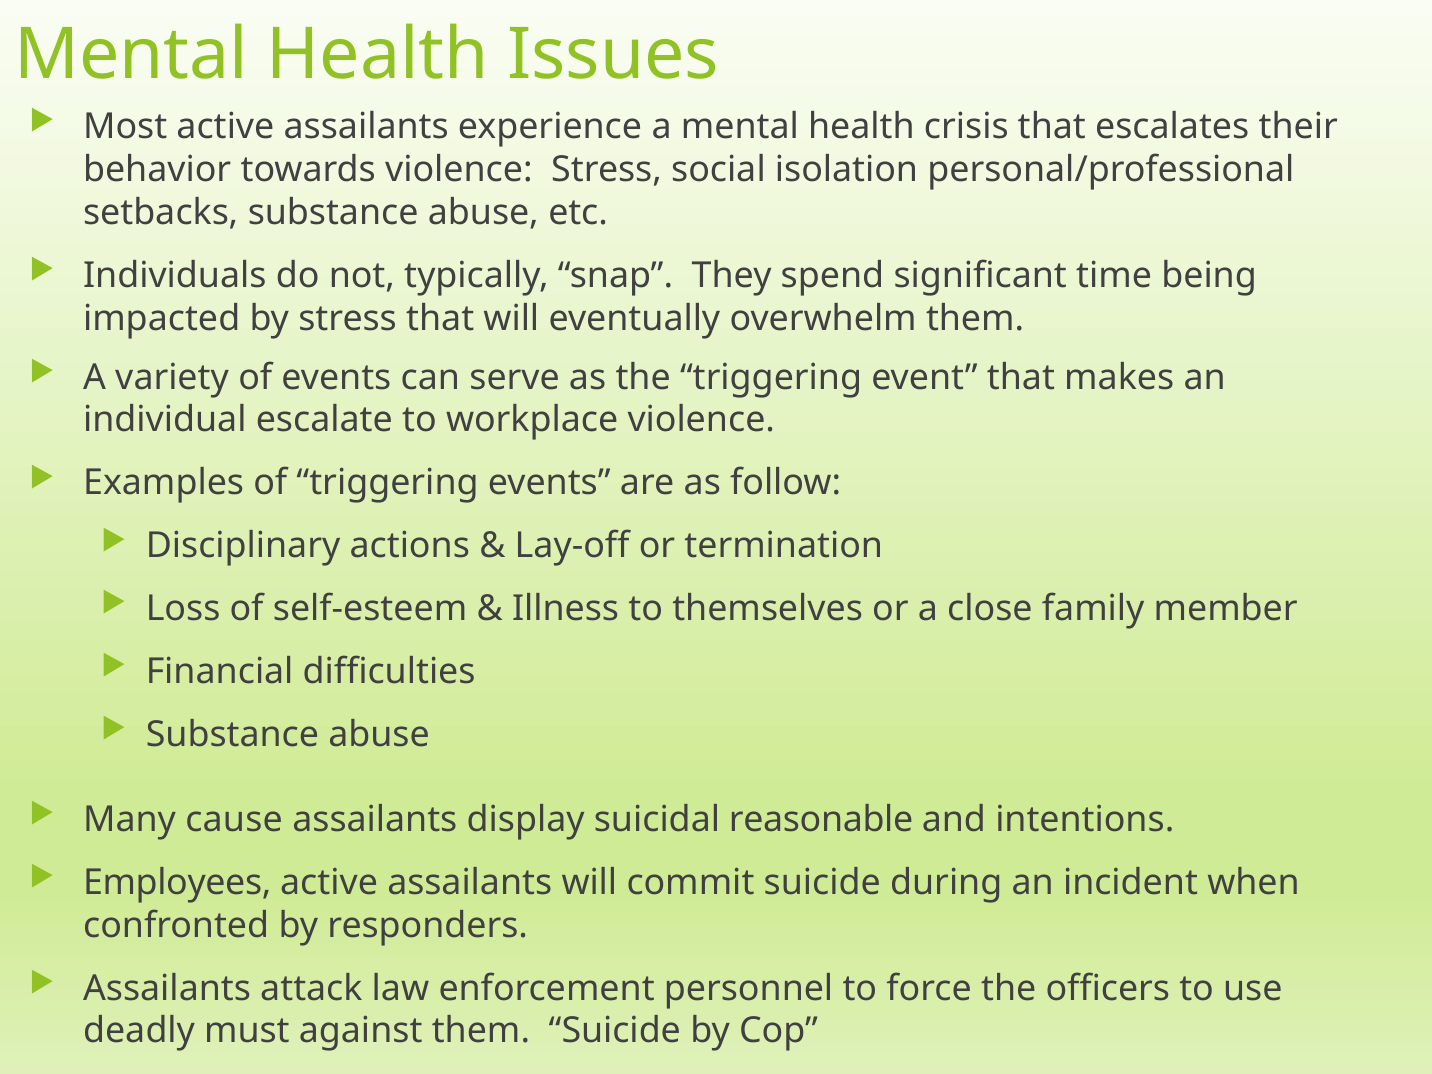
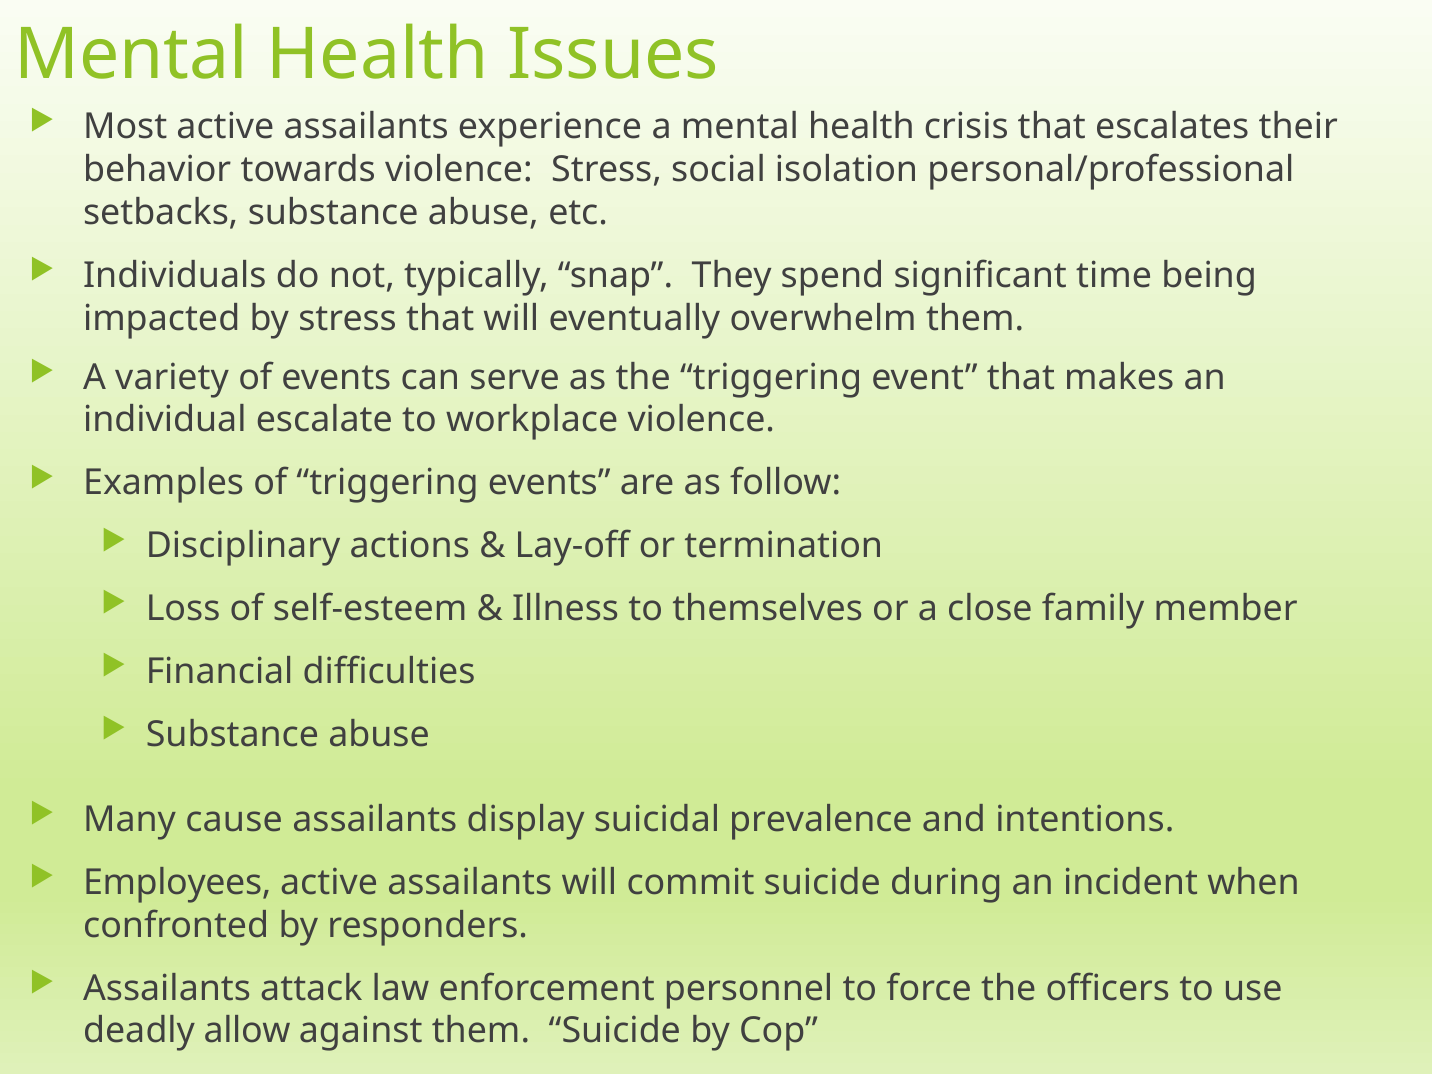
reasonable: reasonable -> prevalence (821, 820)
must: must -> allow (247, 1031)
